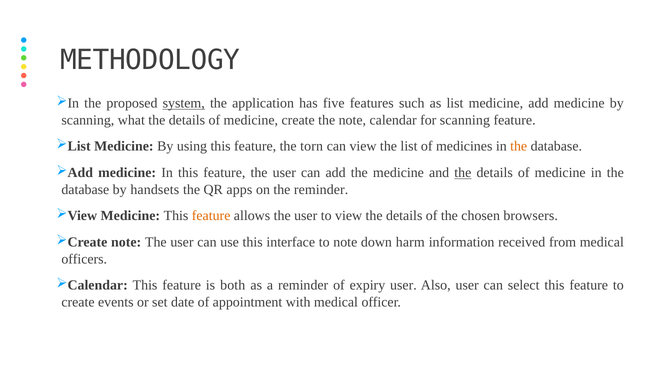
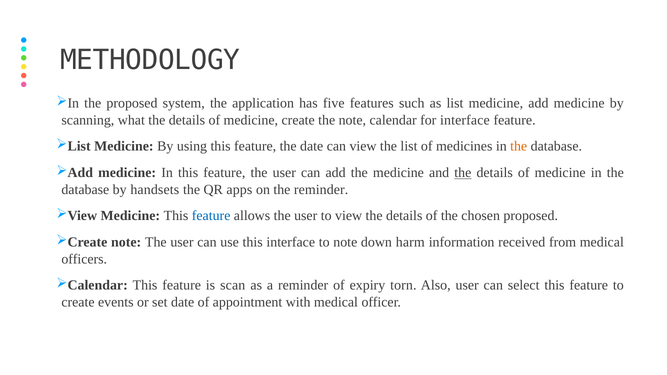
system underline: present -> none (184, 103)
for scanning: scanning -> interface (465, 120)
the torn: torn -> date (312, 146)
feature colour: orange -> blue (211, 216)
chosen browsers: browsers -> proposed (531, 216)
both: both -> scan (233, 285)
expiry user: user -> torn (403, 285)
